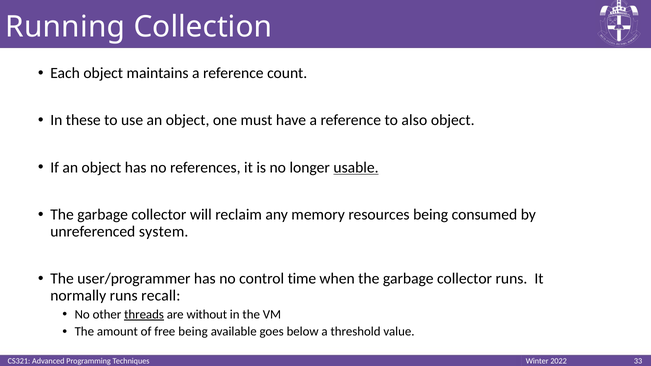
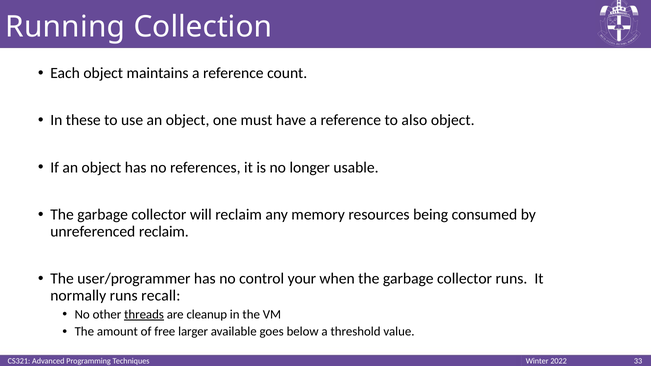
usable underline: present -> none (356, 168)
unreferenced system: system -> reclaim (164, 232)
time: time -> your (302, 279)
without: without -> cleanup (207, 315)
free being: being -> larger (193, 332)
